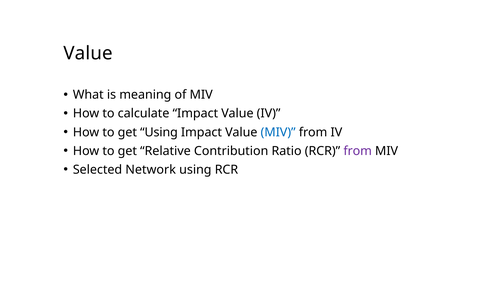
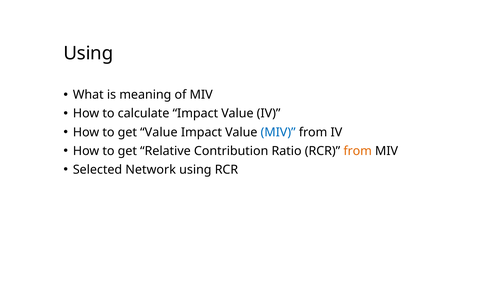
Value: Value -> Using (88, 53)
get Using: Using -> Value (159, 132)
from colour: purple -> orange (358, 151)
